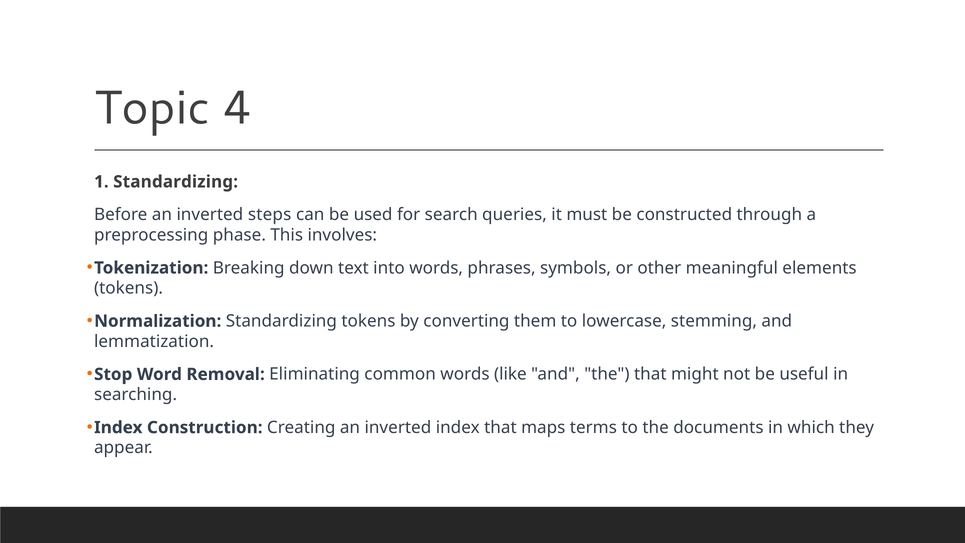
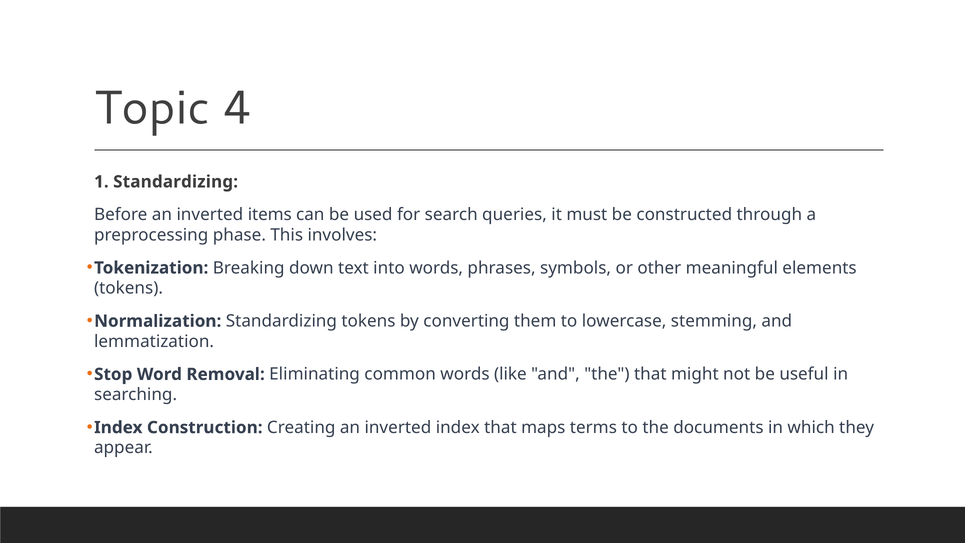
steps: steps -> items (270, 215)
